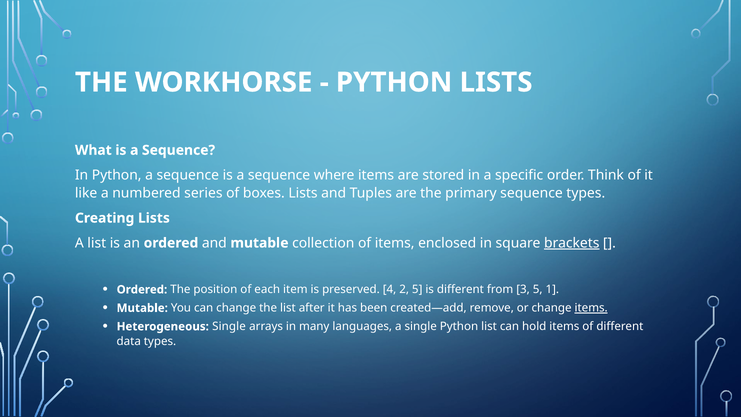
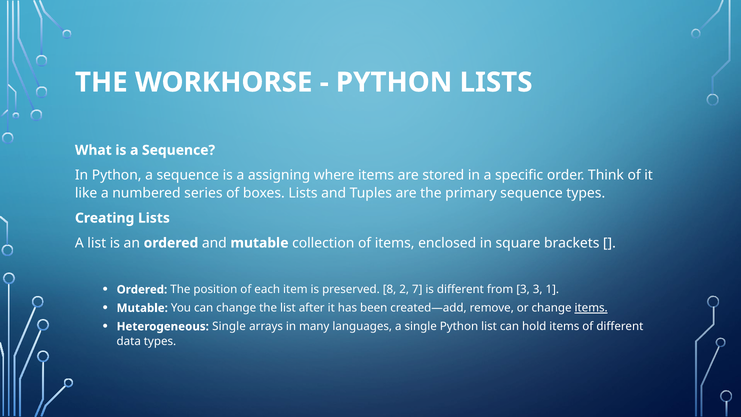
sequence is a sequence: sequence -> assigning (279, 175)
brackets underline: present -> none (572, 243)
4: 4 -> 8 (390, 289)
2 5: 5 -> 7 (417, 289)
3 5: 5 -> 3 (538, 289)
